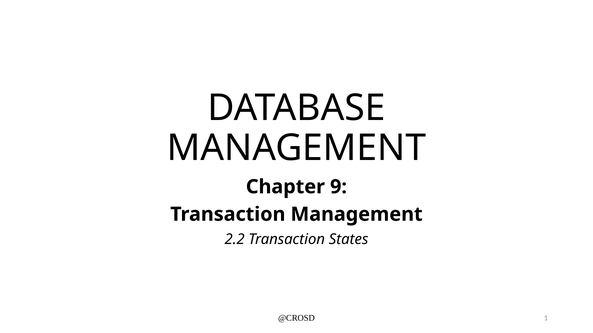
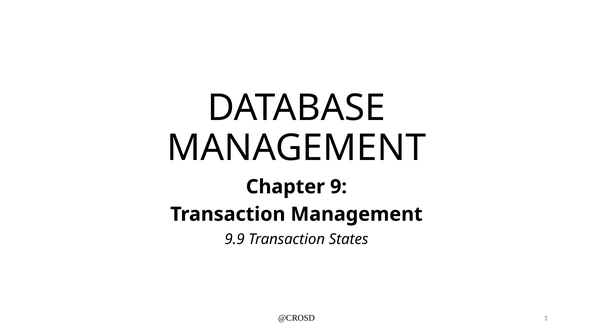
2.2: 2.2 -> 9.9 (235, 240)
